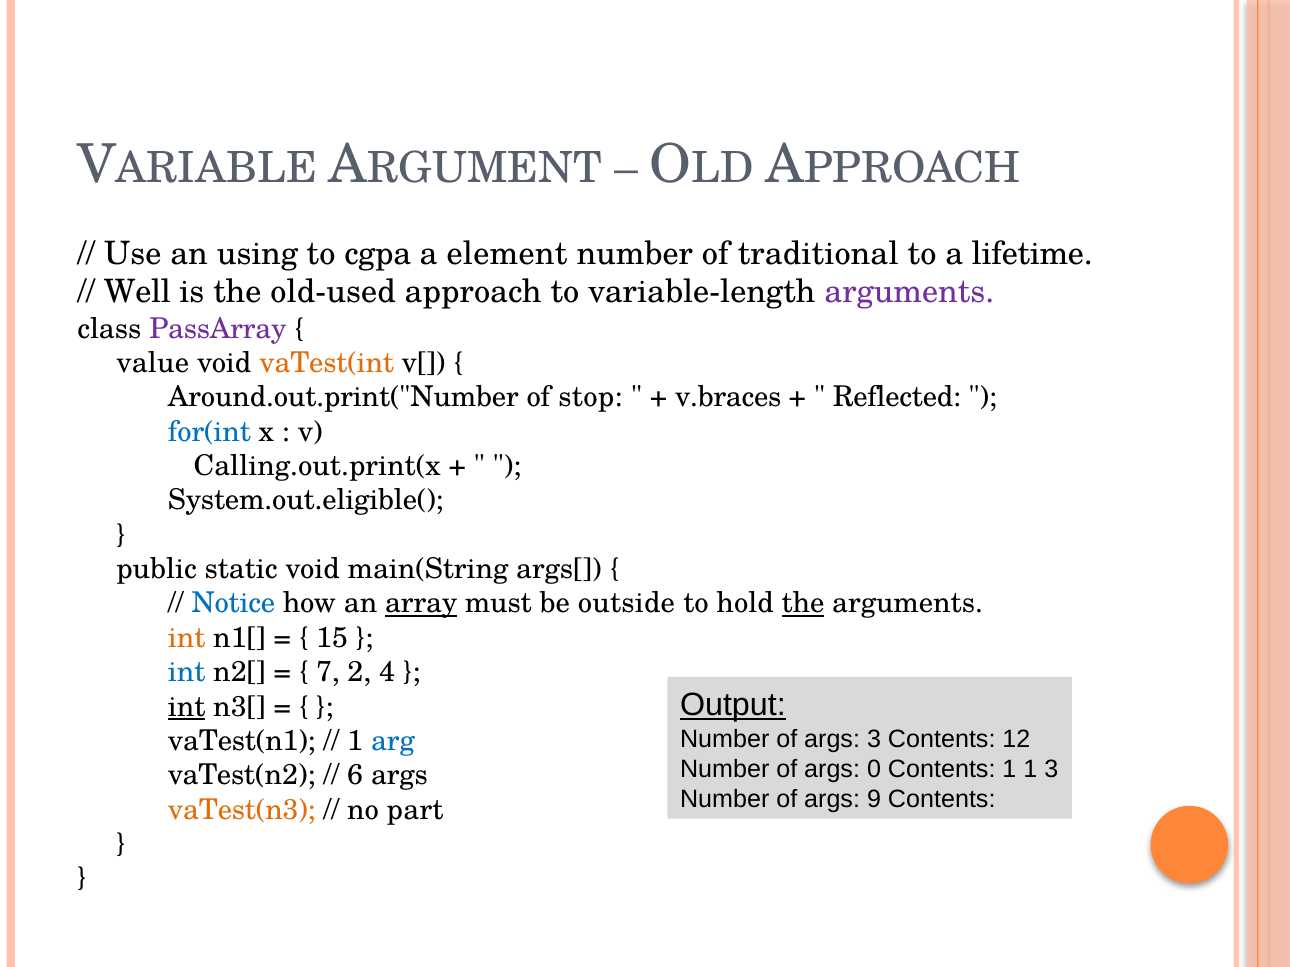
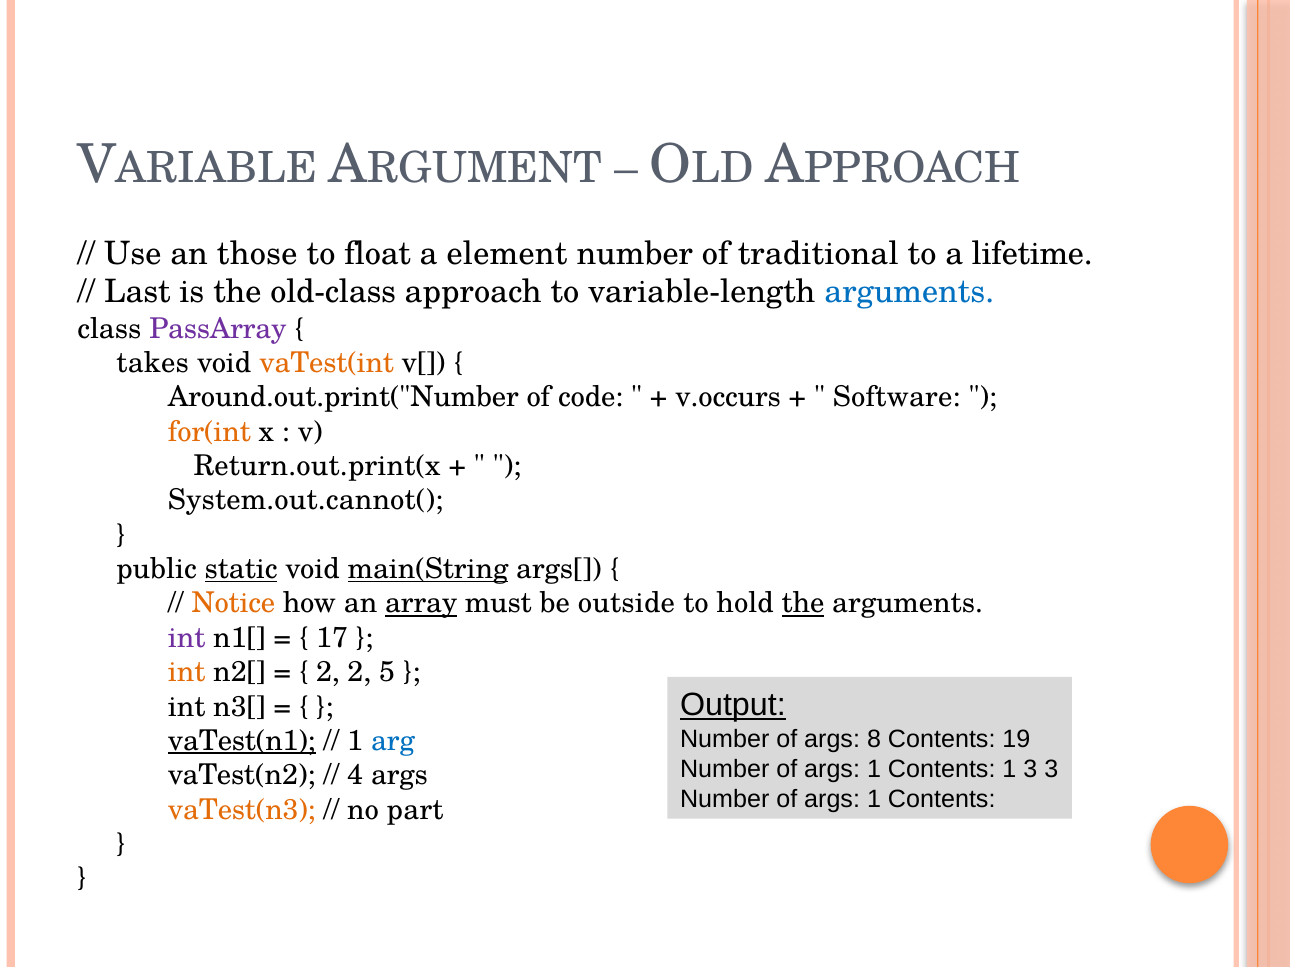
using: using -> those (257, 254)
cgpa: cgpa -> float (378, 254)
Well: Well -> Last (137, 293)
old-used: old-used -> old-class (333, 293)
arguments colour: purple -> blue (909, 293)
value: value -> takes (153, 363)
stop: stop -> code (591, 398)
v.braces: v.braces -> v.occurs (728, 398)
Reflected: Reflected -> Software (897, 398)
for(int colour: blue -> orange (209, 432)
Calling.out.print(x: Calling.out.print(x -> Return.out.print(x (317, 466)
System.out.eligible(: System.out.eligible( -> System.out.cannot( (306, 501)
static underline: none -> present (241, 569)
main(String underline: none -> present (428, 569)
Notice colour: blue -> orange (233, 604)
int colour: orange -> purple (187, 638)
15: 15 -> 17 (332, 638)
int colour: blue -> orange (187, 673)
7: 7 -> 2 (328, 673)
4: 4 -> 5 (387, 673)
int underline: present -> none (187, 707)
args 3: 3 -> 8 (874, 739)
12: 12 -> 19 (1016, 739)
vaTest(n1 underline: none -> present (242, 741)
0: 0 -> 1 (874, 769)
1 1: 1 -> 3 (1030, 769)
6: 6 -> 4 (355, 776)
9: 9 -> 1 (874, 799)
